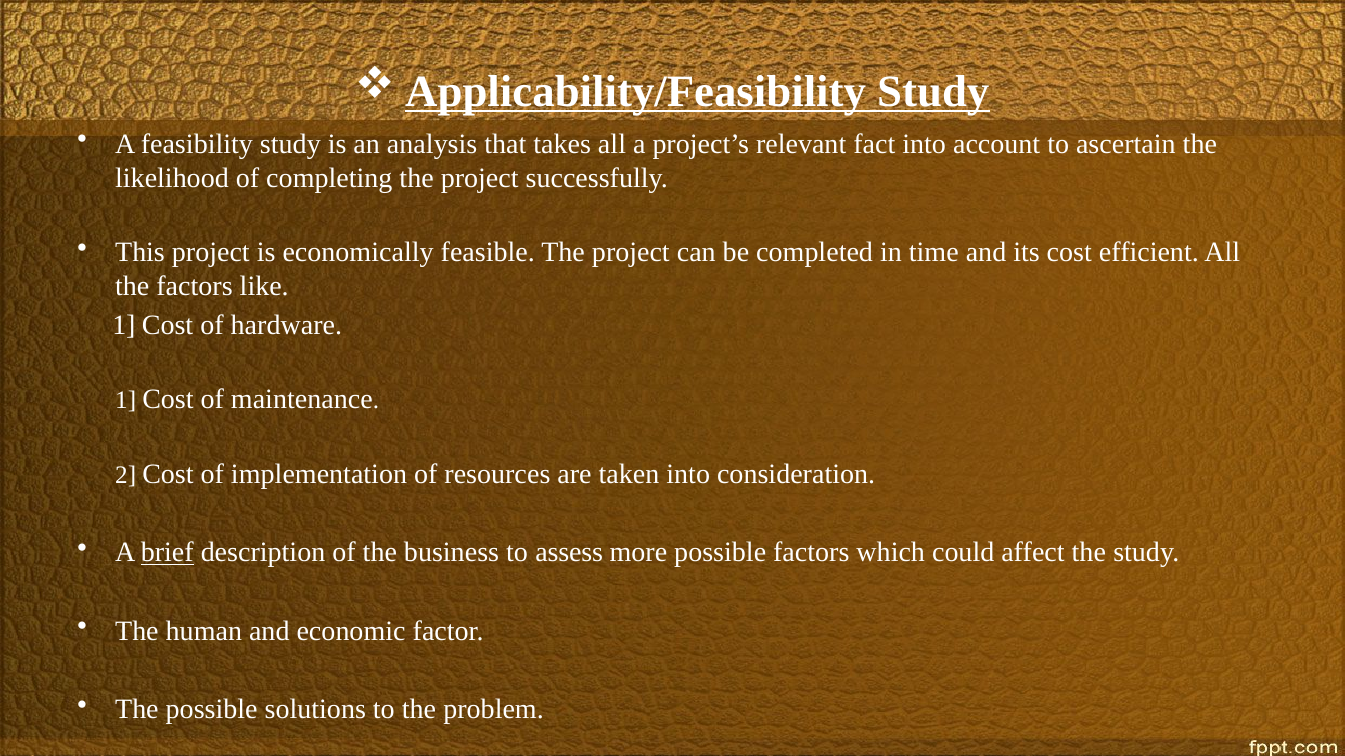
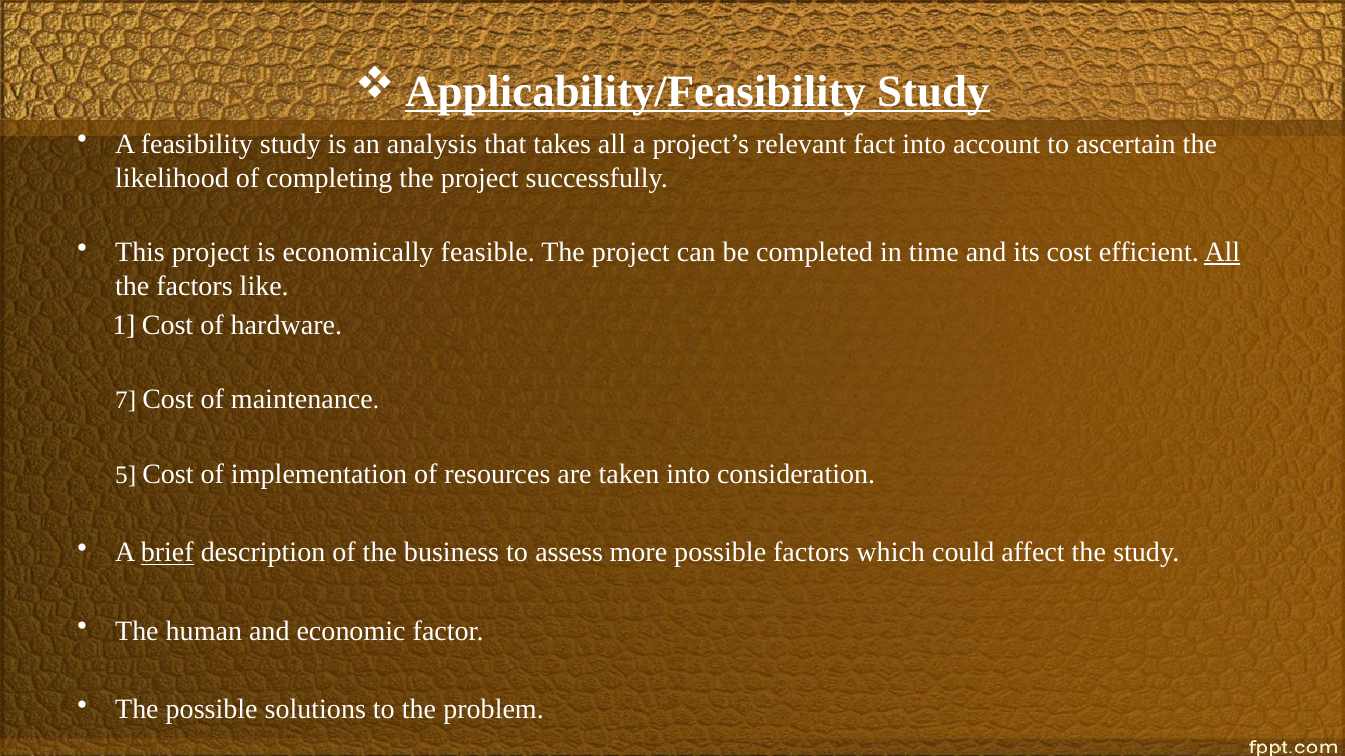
All underline: none -> present (1222, 252)
1: 1 -> 7 (126, 401)
2: 2 -> 5 (126, 475)
